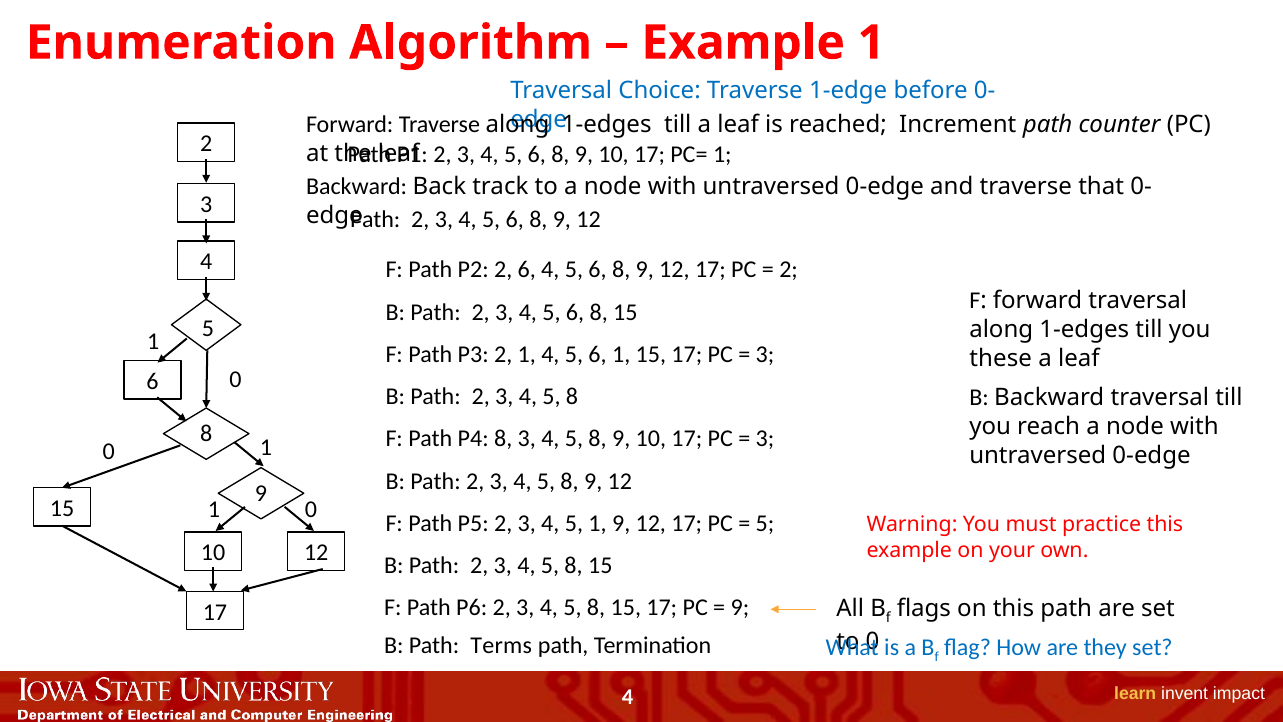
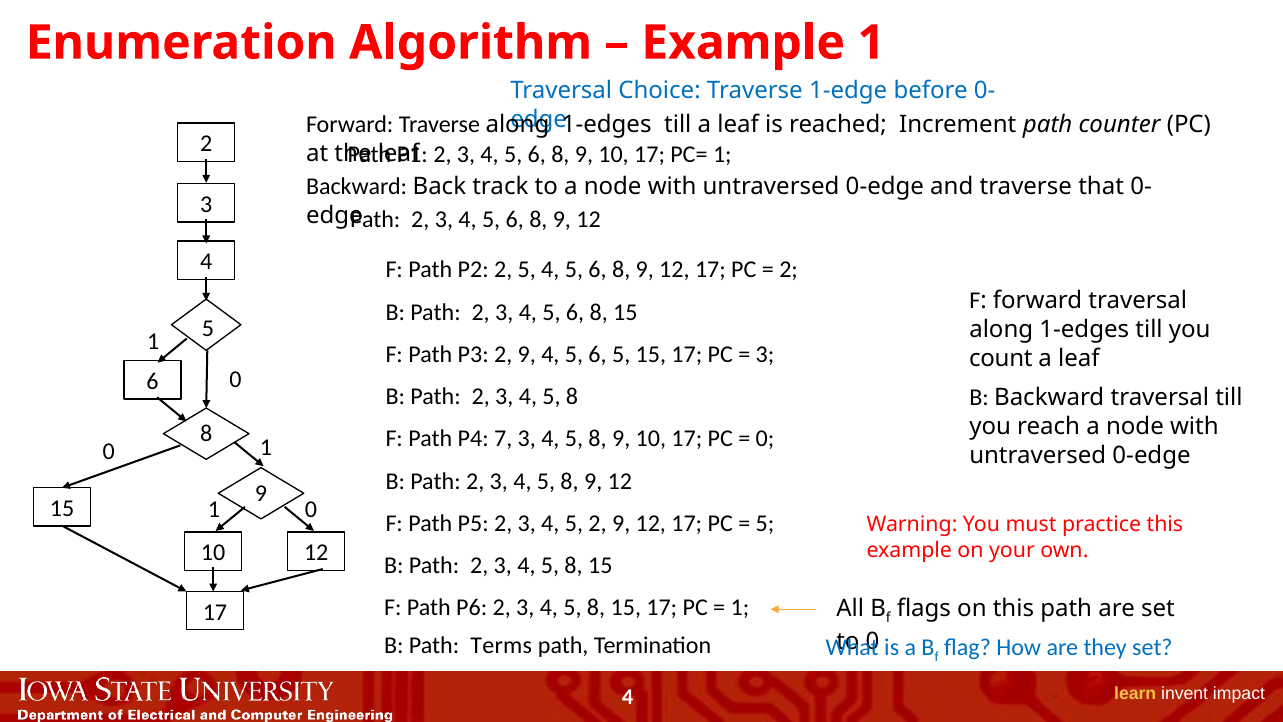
2 6: 6 -> 5 (527, 270)
P3 2 1: 1 -> 9 (527, 354)
6 1: 1 -> 5 (621, 354)
these: these -> count (1001, 359)
P4 8: 8 -> 7 (503, 439)
3: 3 -> 0 (765, 439)
1: 1 -> 2 (598, 523)
9: 9 -> 1 (740, 608)
